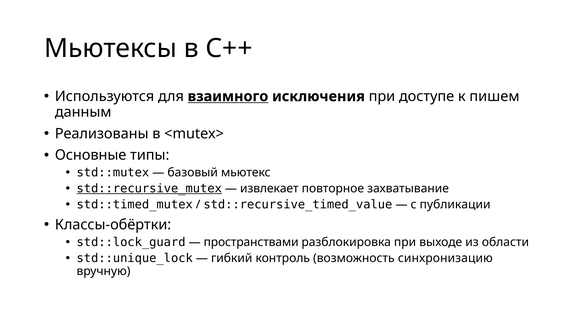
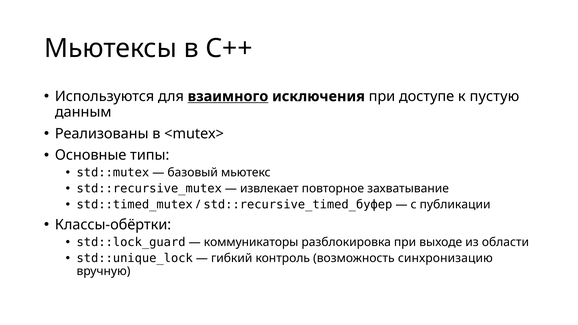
пишем: пишем -> пустую (494, 96)
std::recursive_mutex underline: present -> none (149, 189)
std::recursive_timed_value: std::recursive_timed_value -> std::recursive_timed_буфер (298, 205)
пространствами: пространствами -> коммуникаторы (251, 242)
